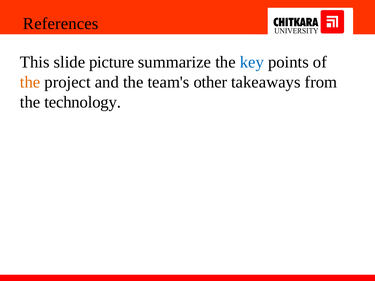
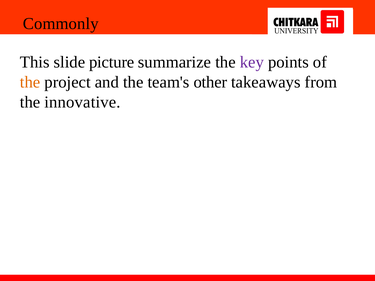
References: References -> Commonly (61, 24)
key colour: blue -> purple (252, 62)
technology: technology -> innovative (82, 102)
